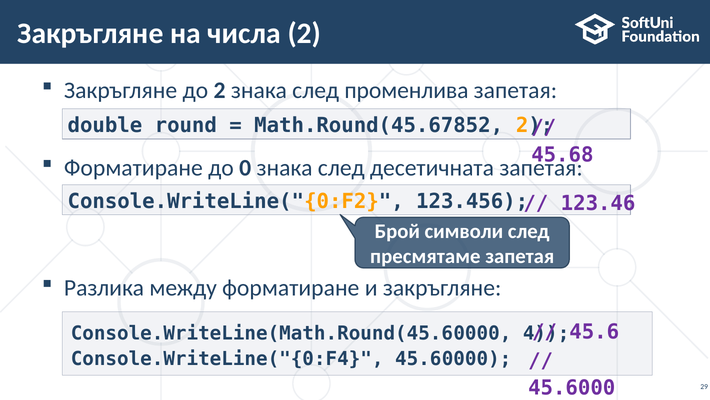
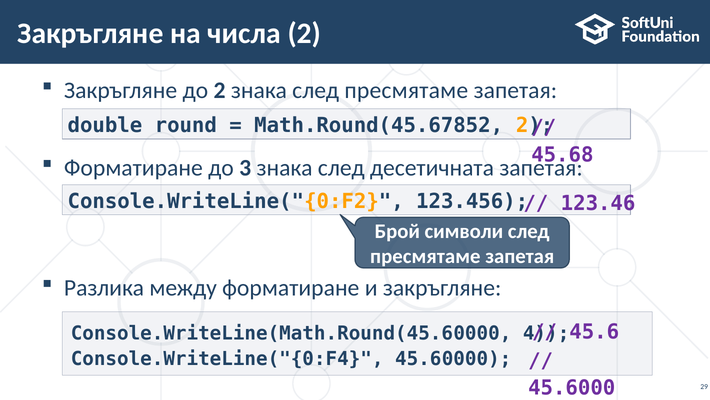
знака след променлива: променлива -> пресмятаме (406, 90)
0: 0 -> 3 (245, 168)
